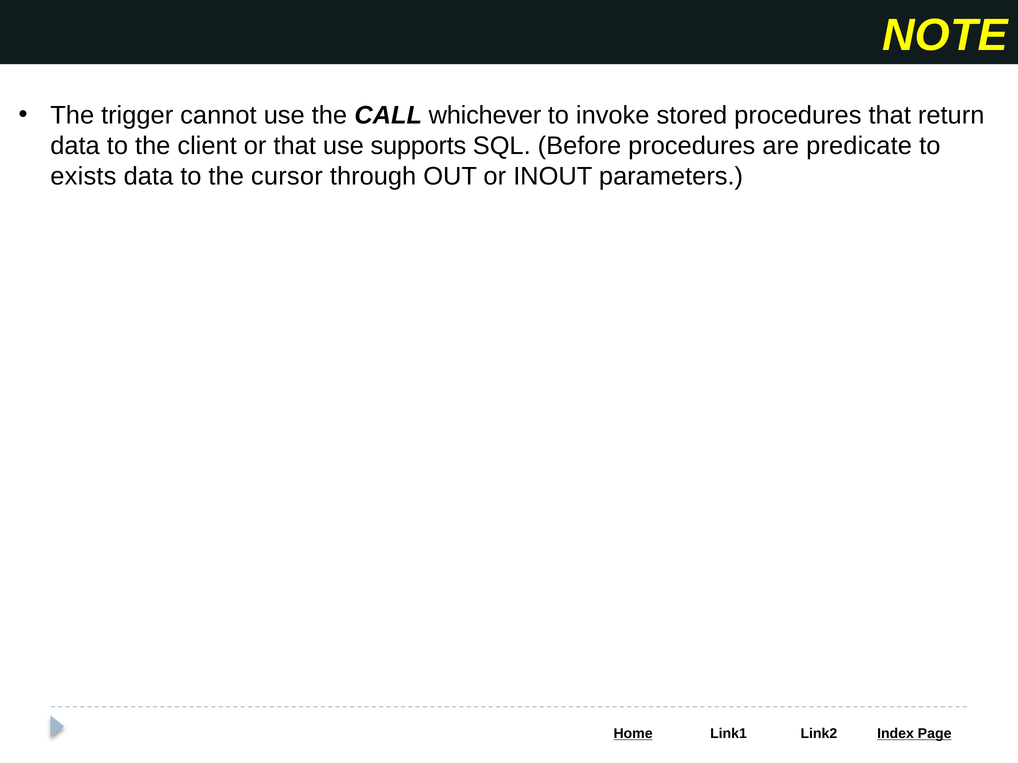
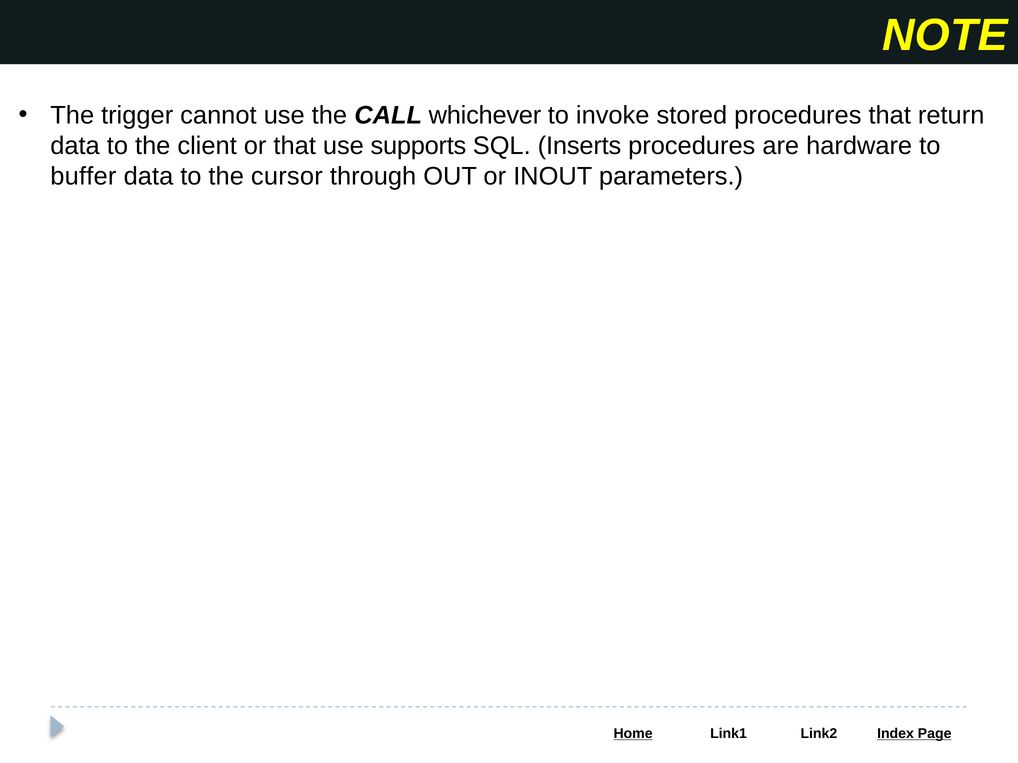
Before: Before -> Inserts (580, 146)
predicate: predicate -> hardware (859, 146)
exists: exists -> buffer (83, 176)
